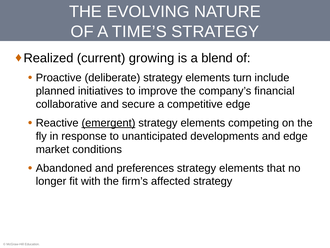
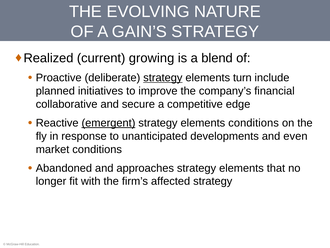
TIME’S: TIME’S -> GAIN’S (139, 32)
strategy underline: none -> present (163, 78)
elements competing: competing -> conditions (254, 123)
and edge: edge -> even (295, 136)
preferences: preferences -> approaches (145, 168)
